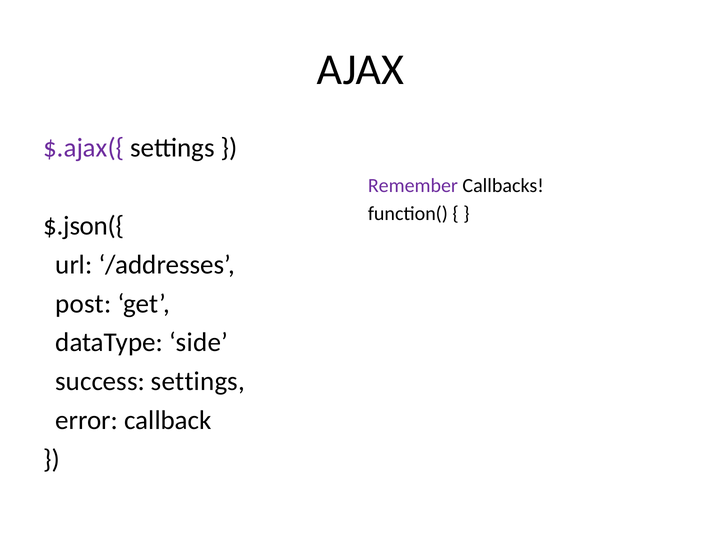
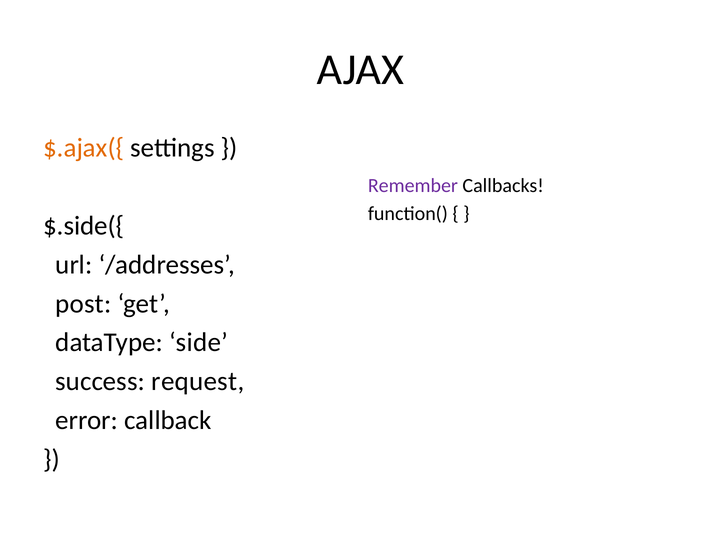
$.ajax({ colour: purple -> orange (84, 148)
$.json({: $.json({ -> $.side({ (84, 226)
success settings: settings -> request (198, 381)
